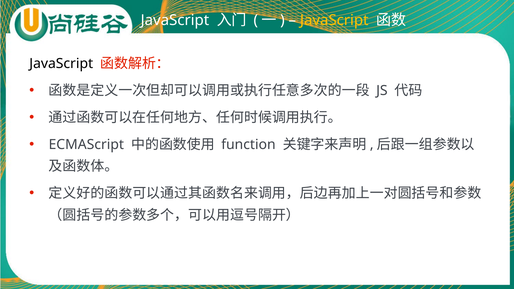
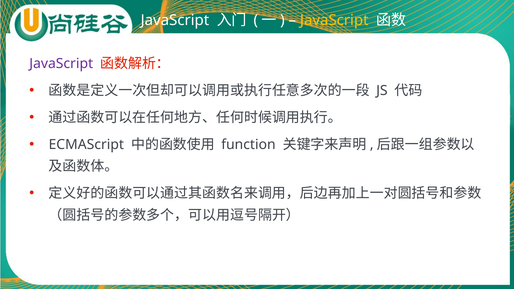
JavaScript colour: black -> purple (61, 63)
